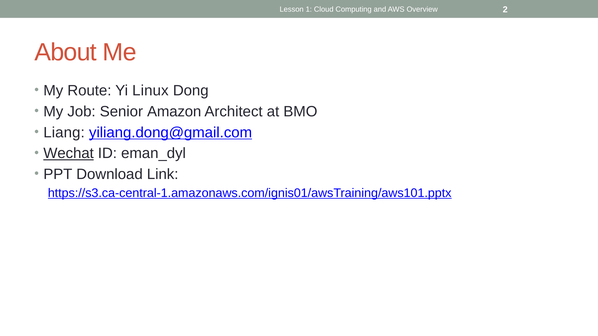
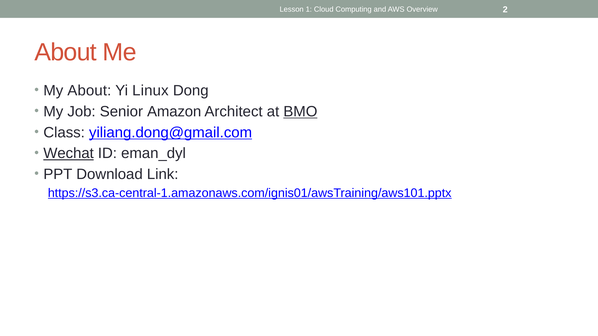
My Route: Route -> About (89, 91)
BMO underline: none -> present (300, 112)
Liang: Liang -> Class (64, 133)
